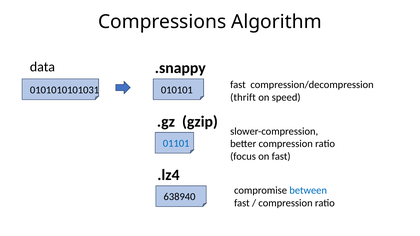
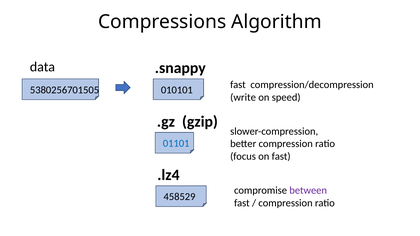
0101010101031: 0101010101031 -> 5380256701505 (65, 90)
thrift: thrift -> write (243, 97)
between colour: blue -> purple (308, 191)
638940: 638940 -> 458529 (180, 197)
